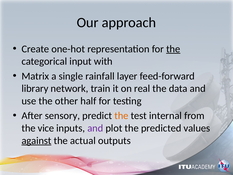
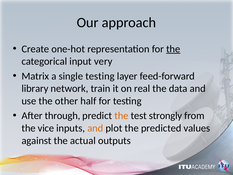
with: with -> very (103, 61)
single rainfall: rainfall -> testing (100, 76)
sensory: sensory -> through (63, 116)
internal: internal -> strongly (166, 116)
and colour: purple -> orange (95, 128)
against underline: present -> none (36, 140)
